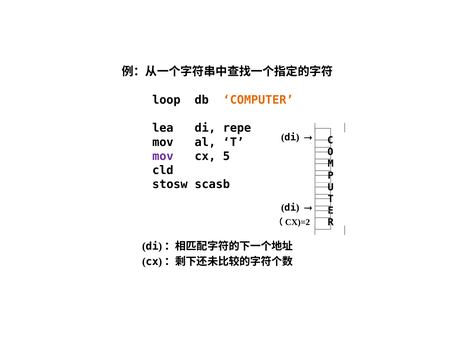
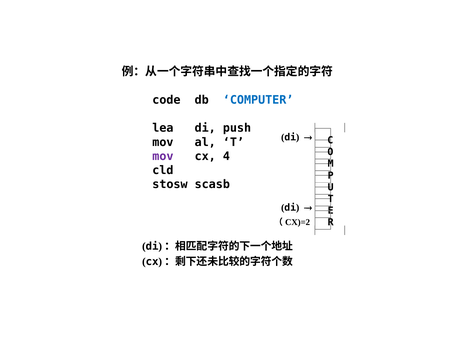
loop: loop -> code (166, 100)
COMPUTER colour: orange -> blue (258, 100)
repe: repe -> push (237, 128)
5: 5 -> 4 (226, 156)
